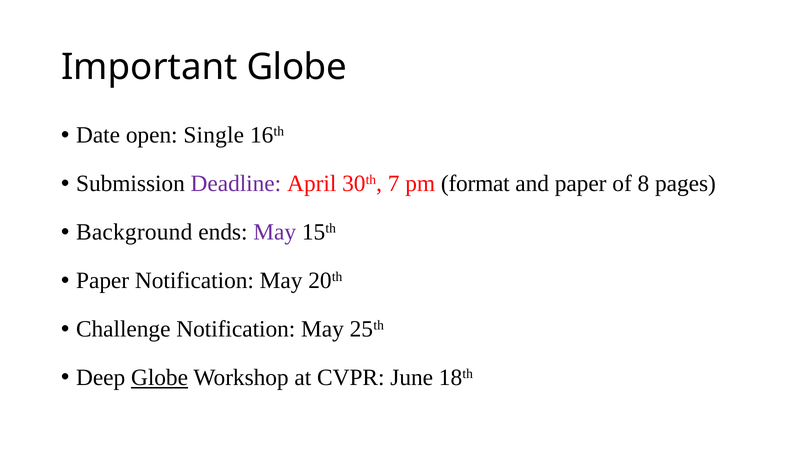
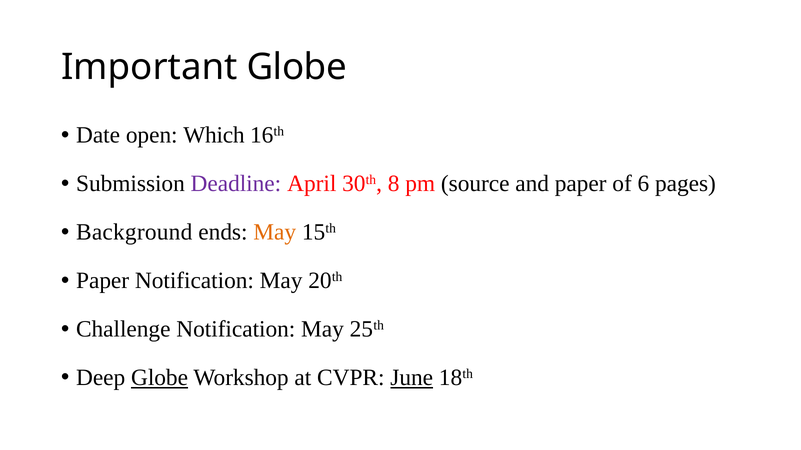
Single: Single -> Which (214, 135)
7: 7 -> 8 (394, 184)
format: format -> source (475, 184)
8: 8 -> 6 (643, 184)
May colour: purple -> orange (275, 232)
June underline: none -> present (412, 378)
